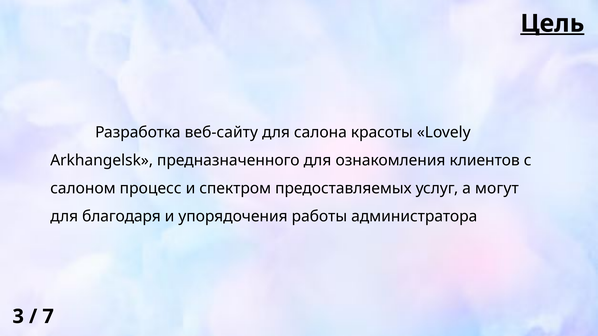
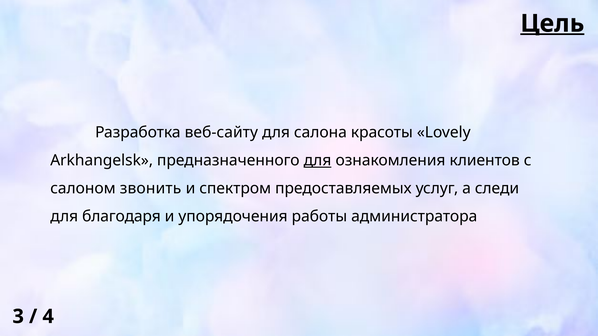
для underline: none -> present (317, 161)
процесс: процесс -> звонить (151, 189)
могут: могут -> следи (497, 189)
7: 7 -> 4 (48, 317)
